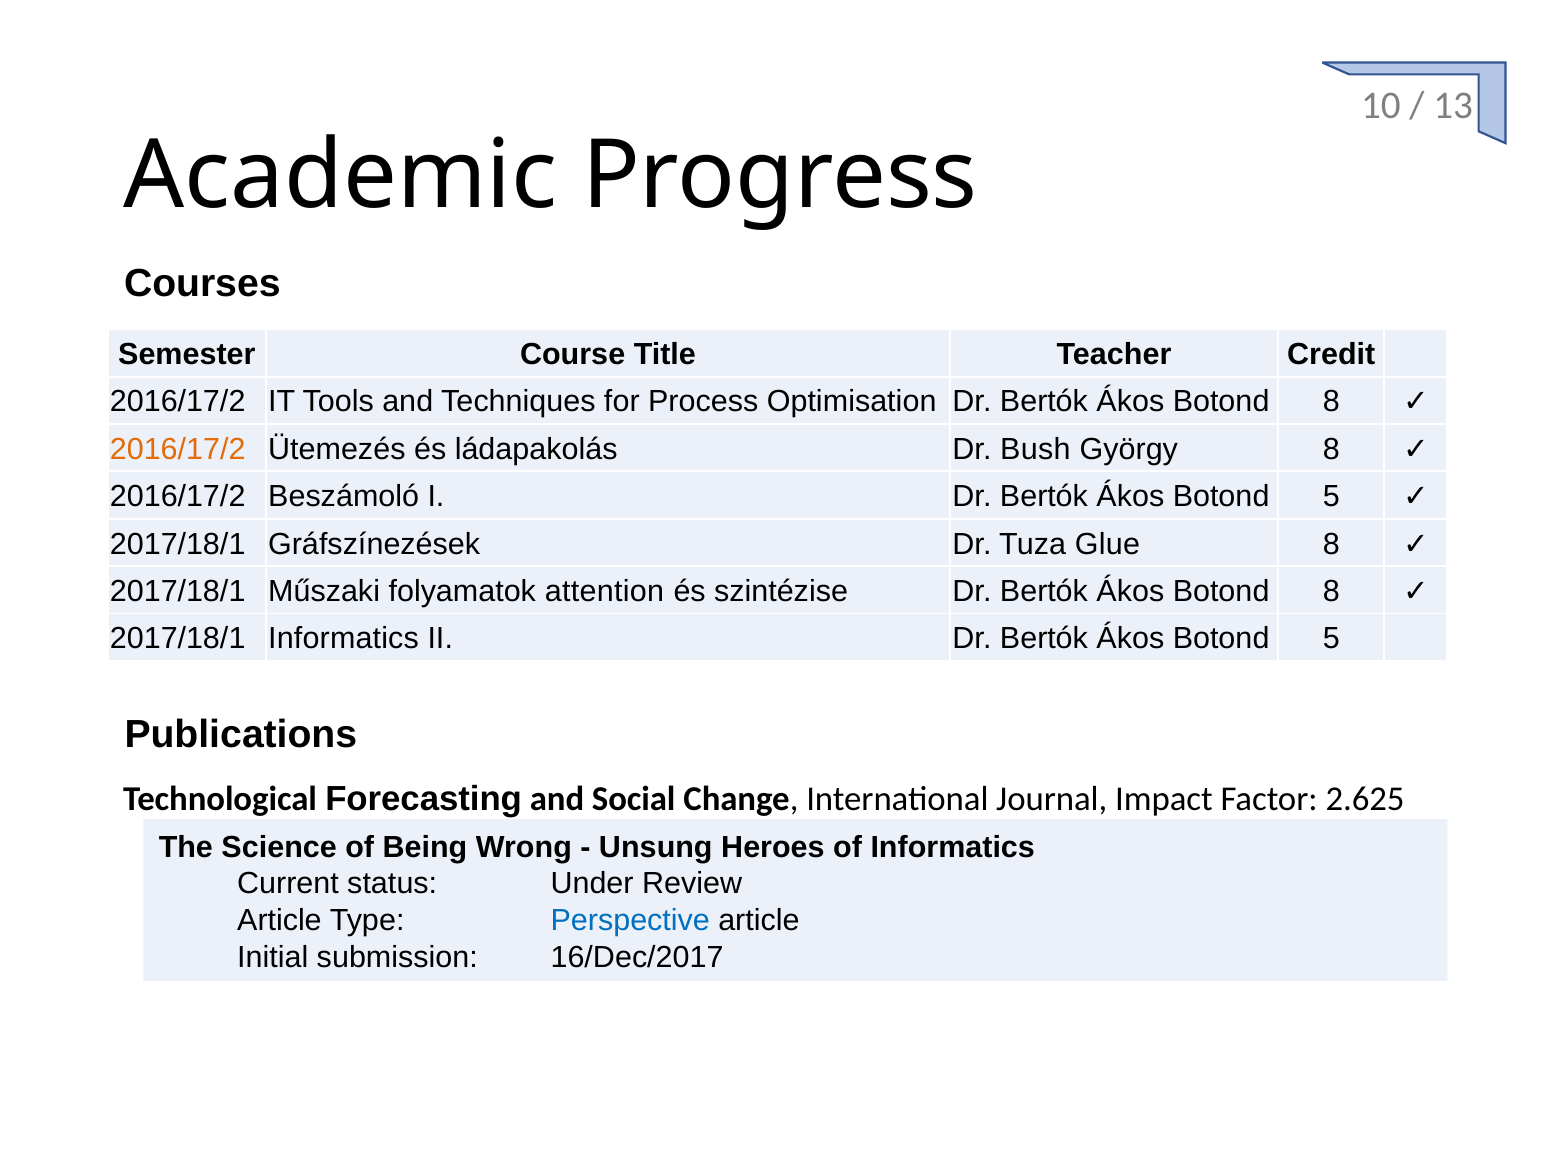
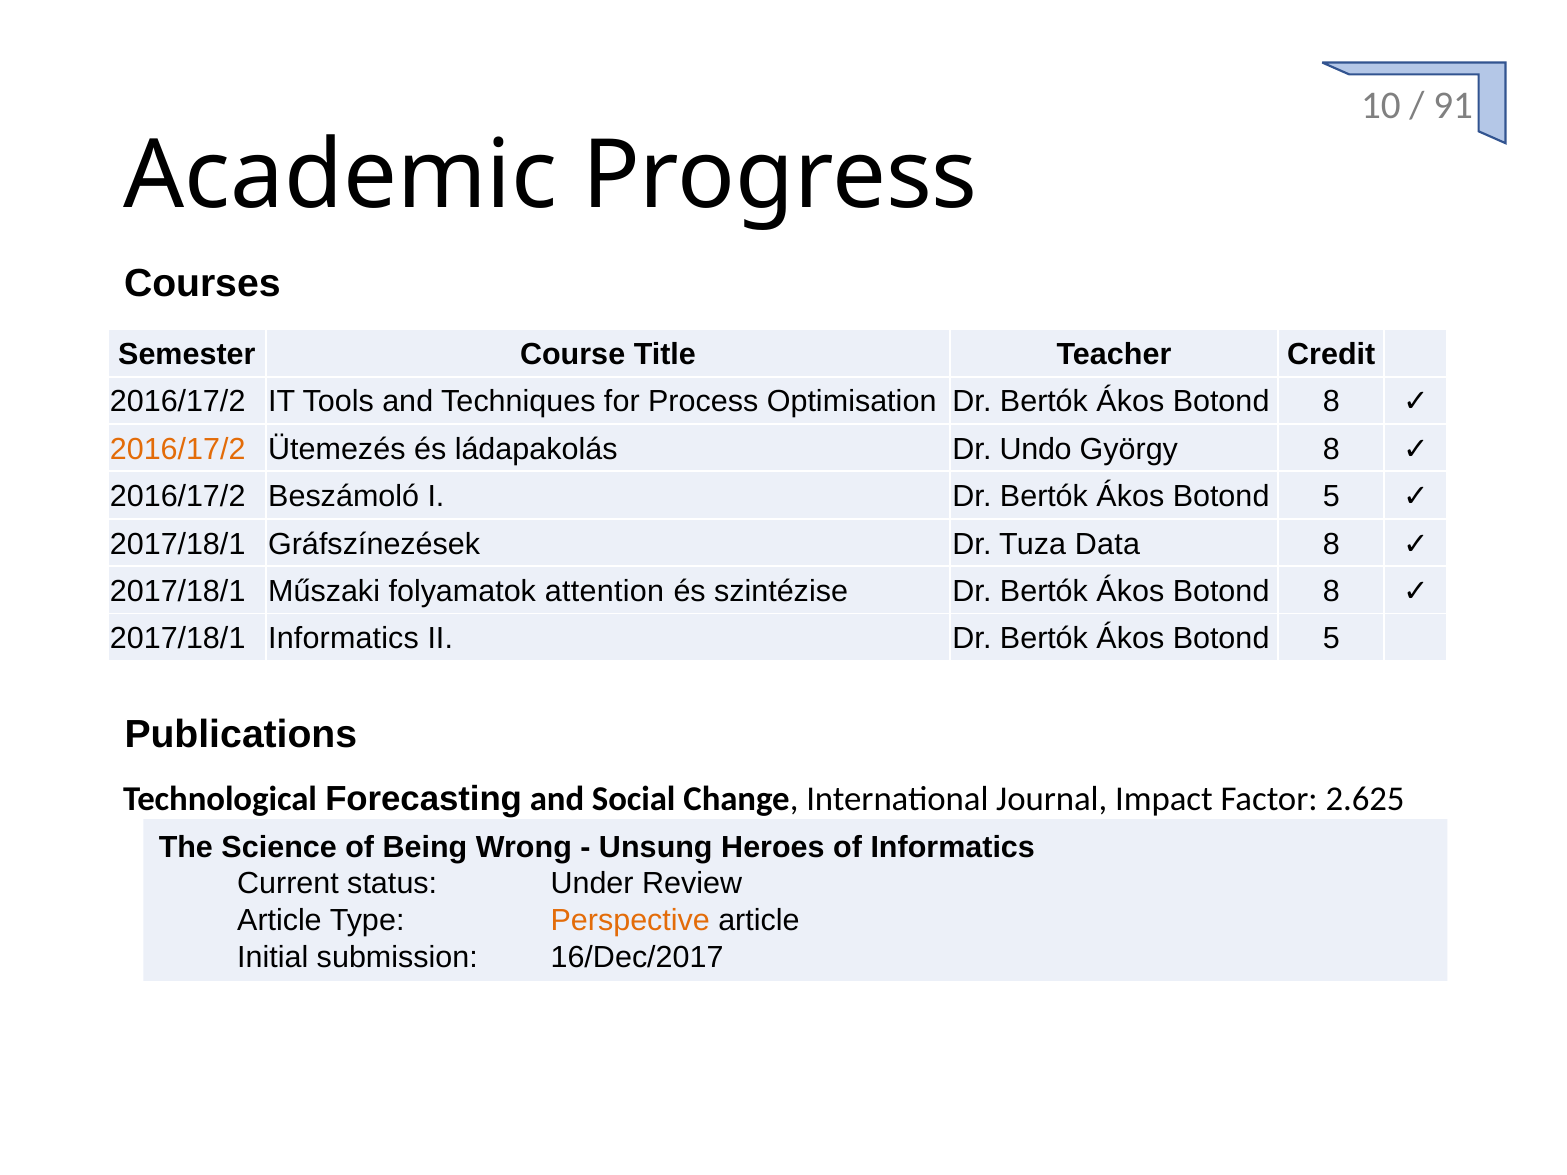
13: 13 -> 91 (1453, 105)
Bush: Bush -> Undo (1036, 449)
Glue: Glue -> Data (1107, 544)
Perspective colour: blue -> orange (630, 921)
